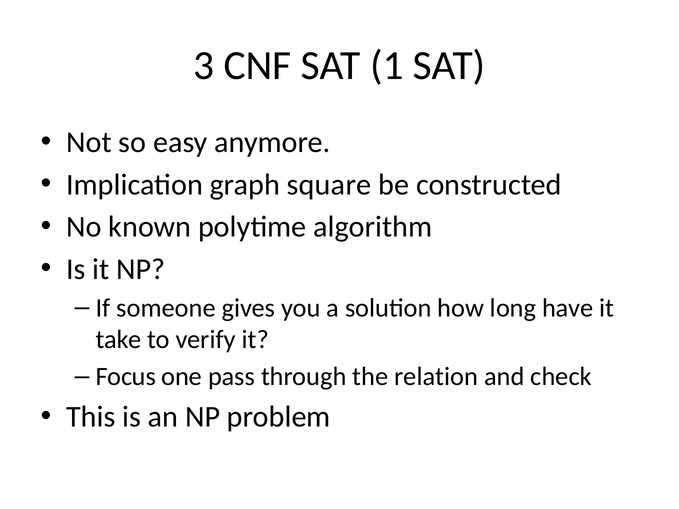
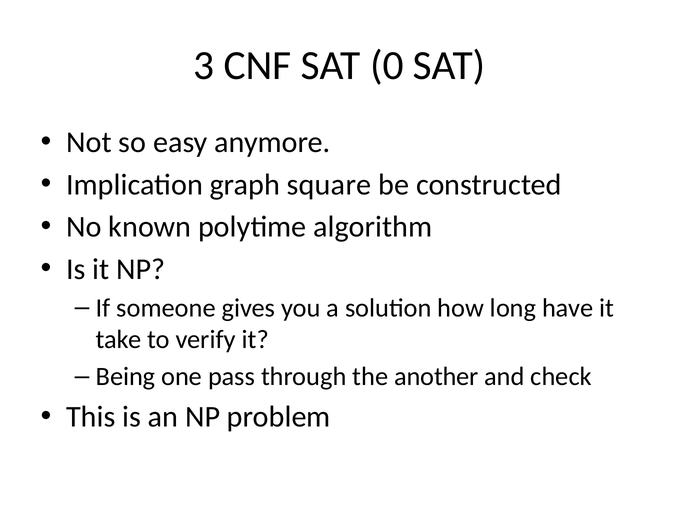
1: 1 -> 0 (387, 66)
Focus: Focus -> Being (126, 377)
relation: relation -> another (436, 377)
